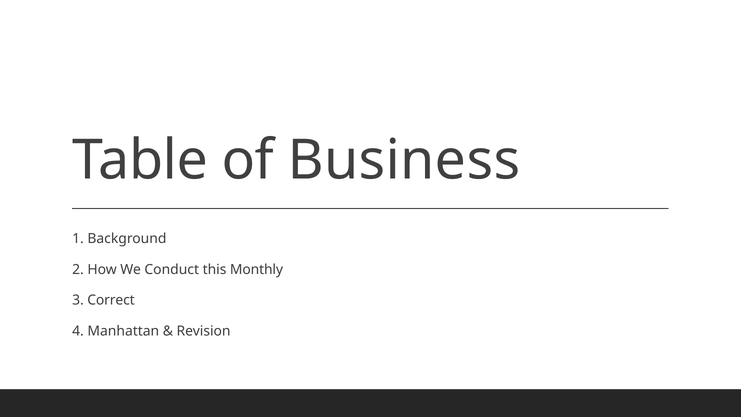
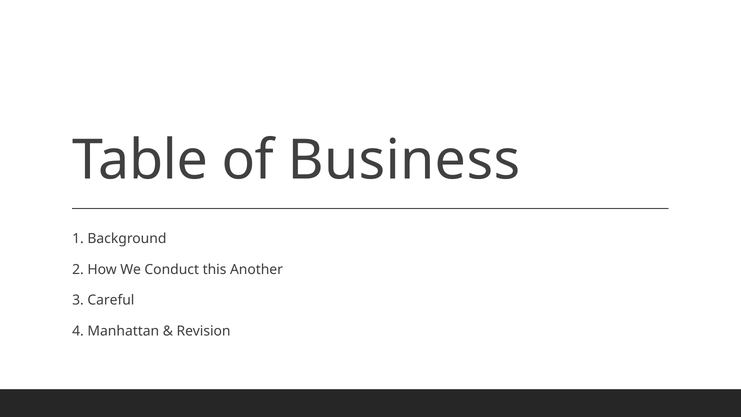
Monthly: Monthly -> Another (256, 269)
Correct: Correct -> Careful (111, 300)
